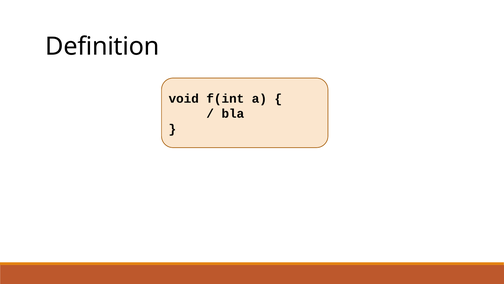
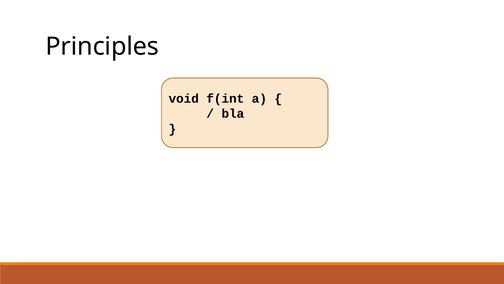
Definition: Definition -> Principles (102, 46)
